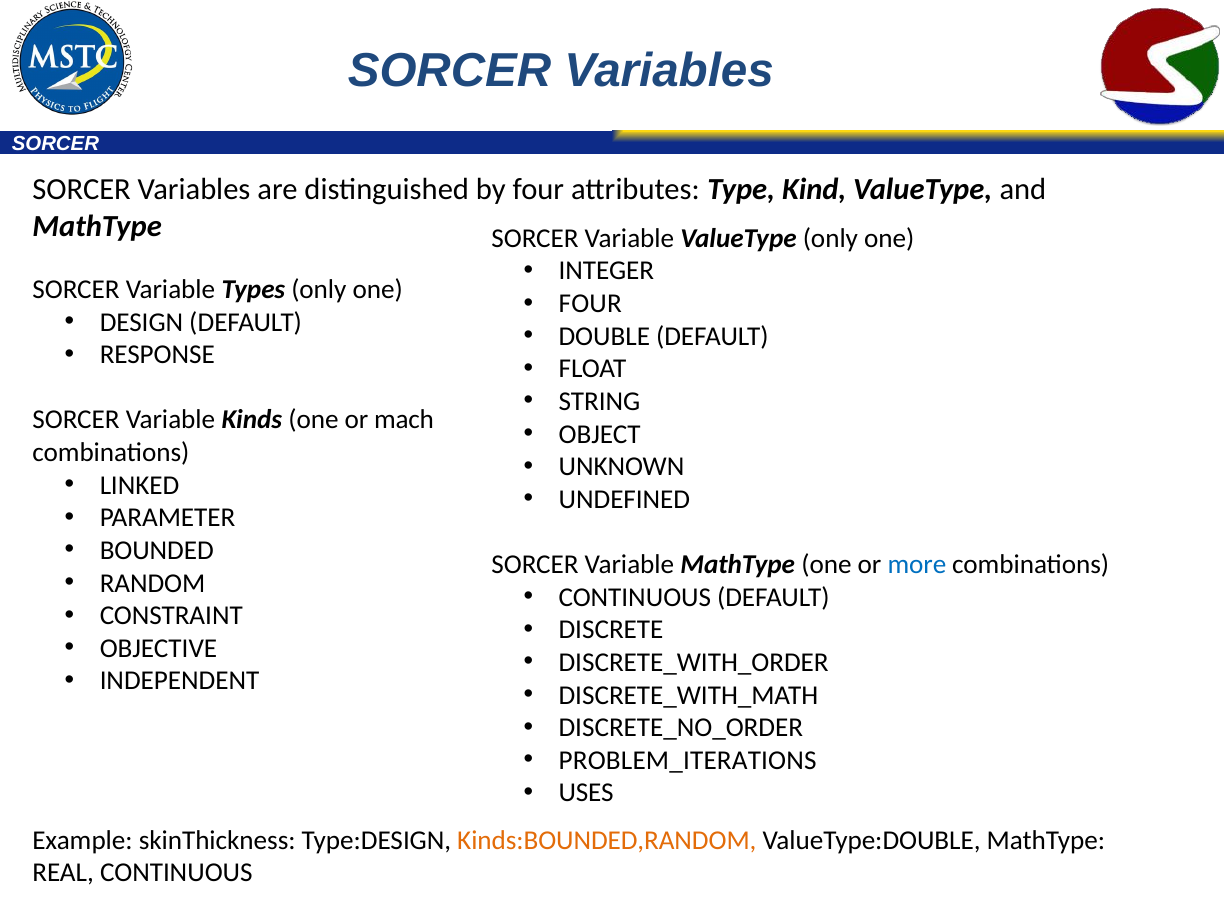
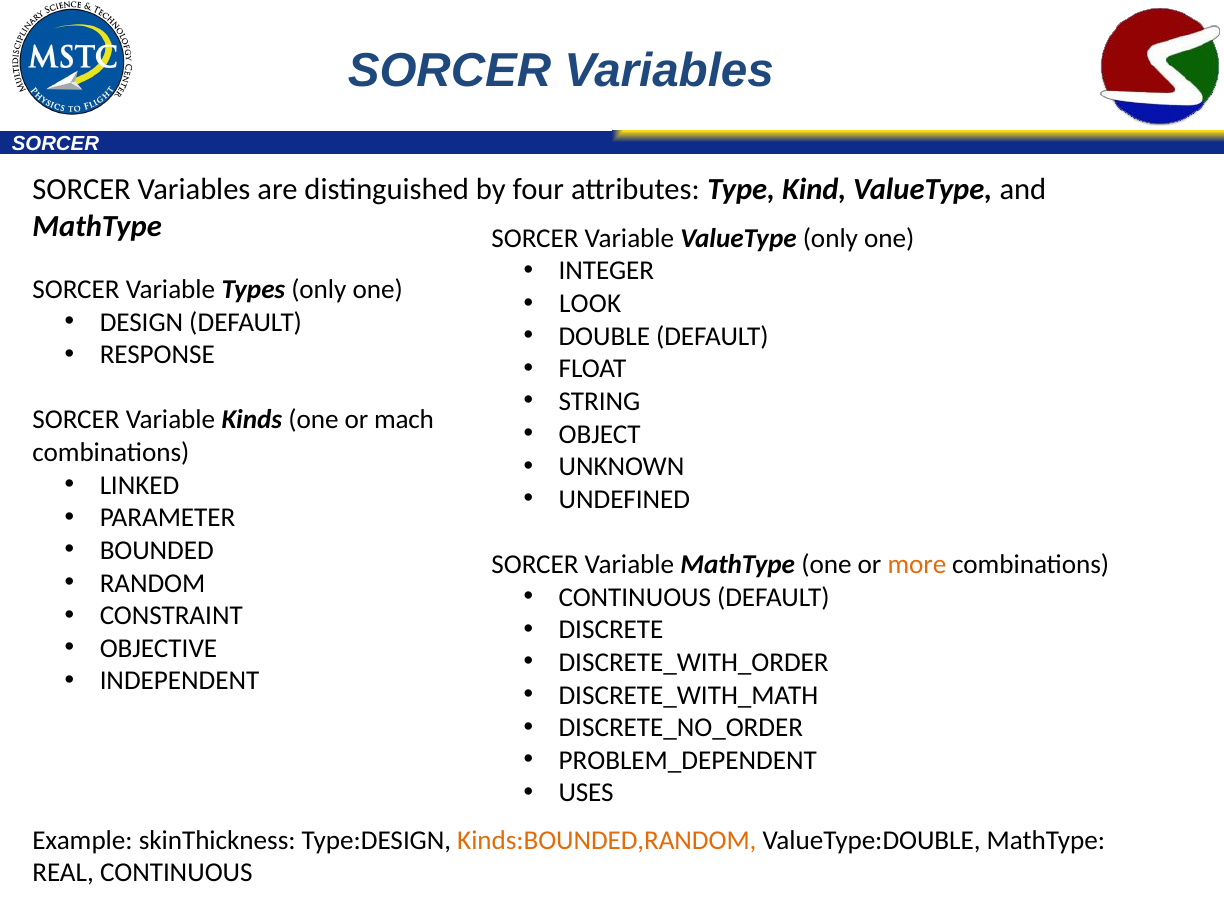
FOUR: FOUR -> LOOK (590, 304)
more colour: blue -> orange (917, 565)
PROBLEM_ITERATIONS: PROBLEM_ITERATIONS -> PROBLEM_DEPENDENT (688, 760)
